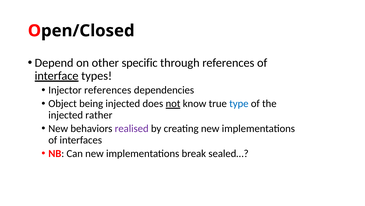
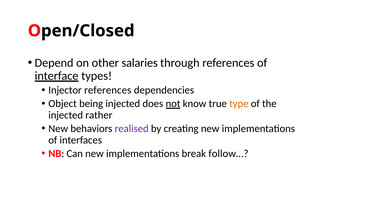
specific: specific -> salaries (140, 63)
type colour: blue -> orange (239, 103)
sealed…: sealed… -> follow… (228, 153)
